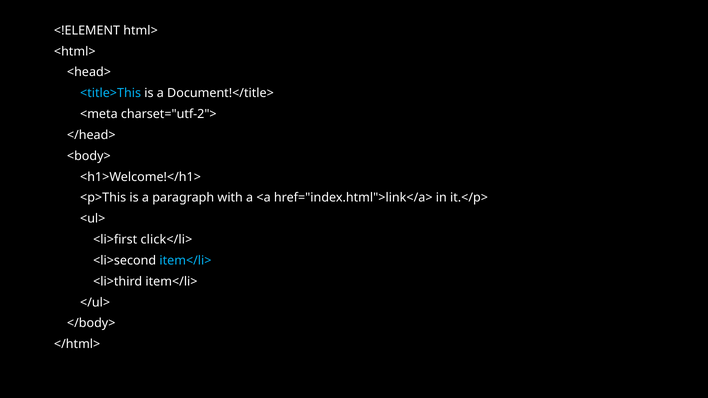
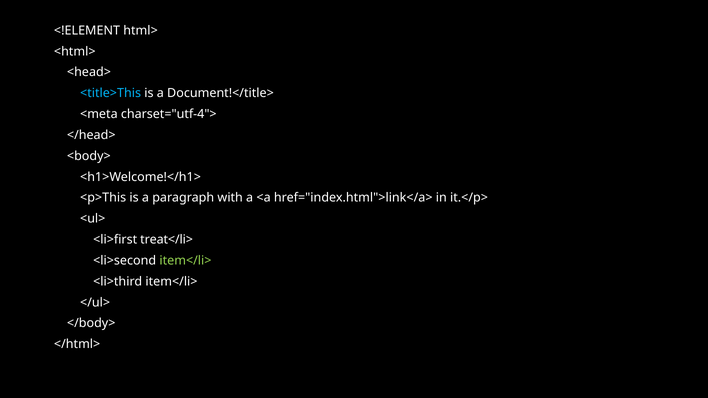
charset="utf-2">: charset="utf-2"> -> charset="utf-4"> (169, 114)
click</li>: click</li> -> treat</li> (167, 240)
item</li> colour: light blue -> light green (185, 261)
